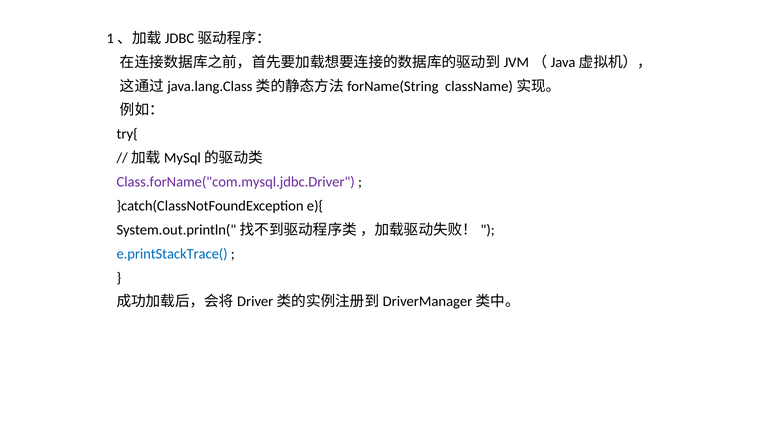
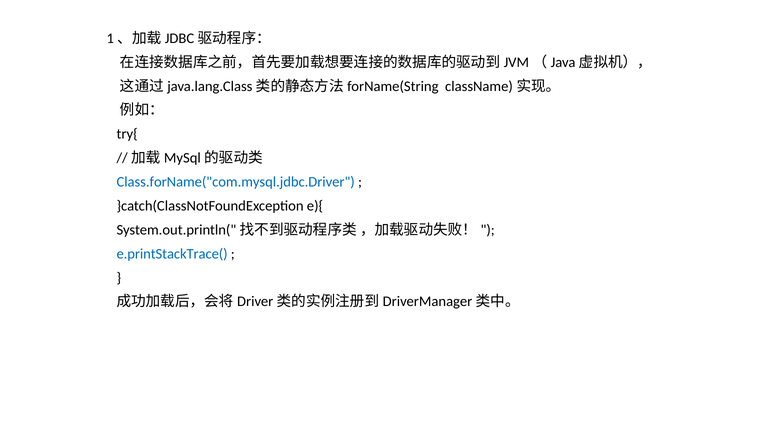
Class.forName("com.mysql.jdbc.Driver colour: purple -> blue (236, 182)
